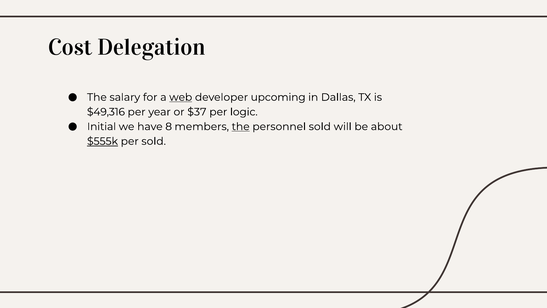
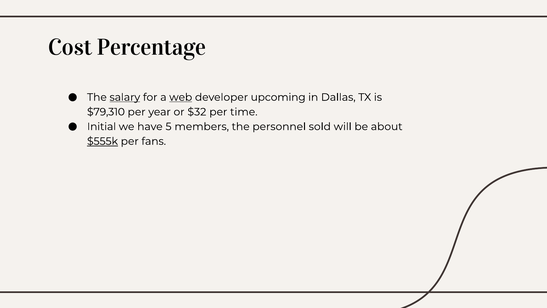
Delegation: Delegation -> Percentage (152, 47)
salary underline: none -> present (125, 97)
$49,316: $49,316 -> $79,310 (106, 112)
$37: $37 -> $32 (197, 112)
logic: logic -> time (244, 112)
8: 8 -> 5 (169, 126)
the underline: present -> none (241, 126)
per sold: sold -> fans (154, 141)
